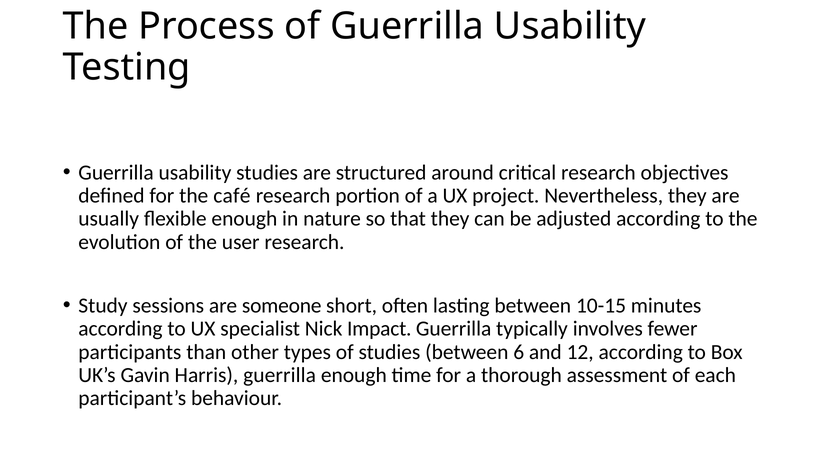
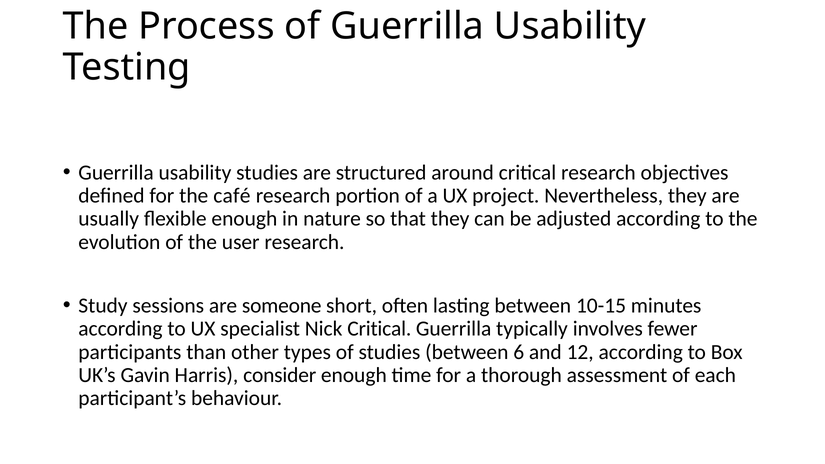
Nick Impact: Impact -> Critical (379, 329)
Harris guerrilla: guerrilla -> consider (280, 375)
